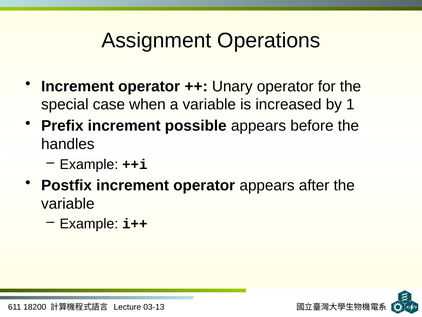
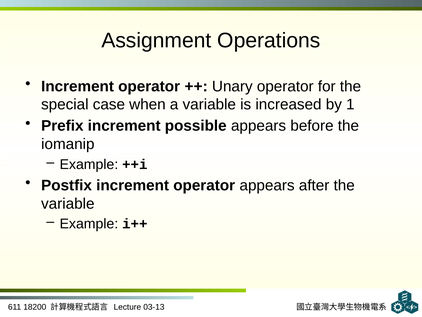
handles: handles -> iomanip (68, 144)
